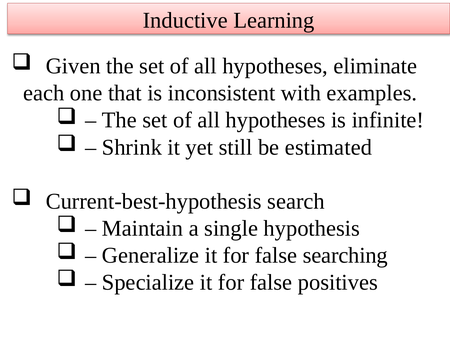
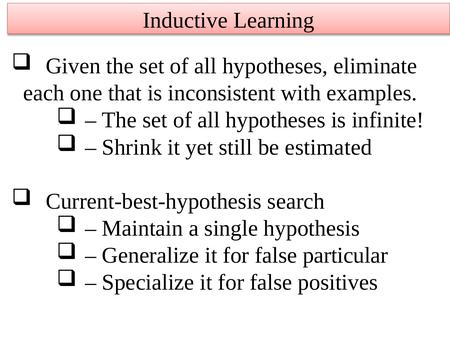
searching: searching -> particular (345, 255)
